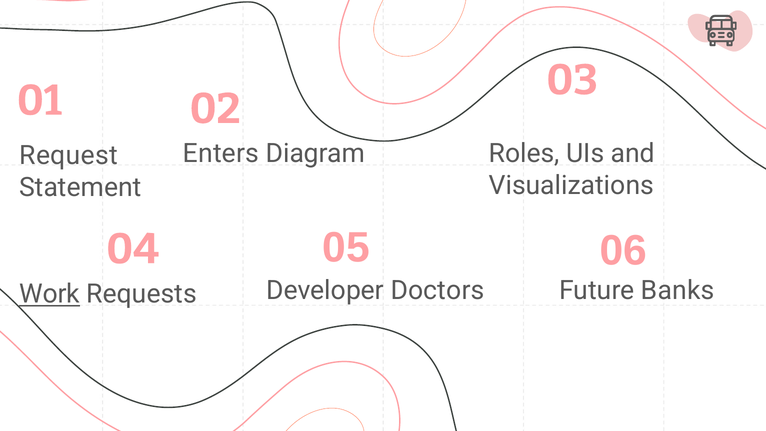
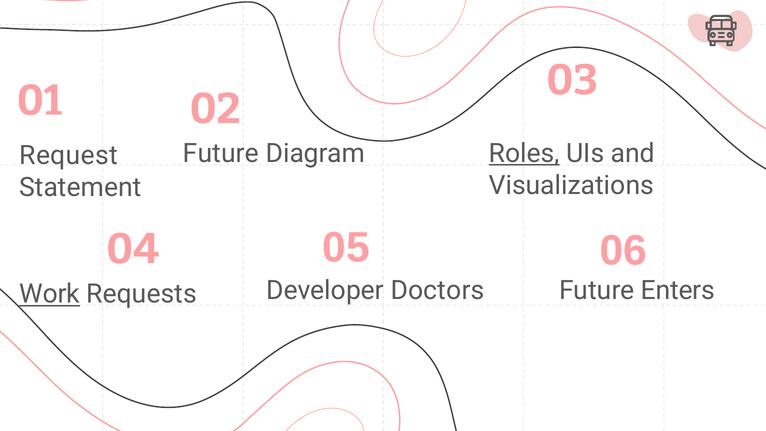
Enters: Enters -> Future (221, 153)
Roles underline: none -> present (524, 153)
Banks: Banks -> Enters (678, 290)
